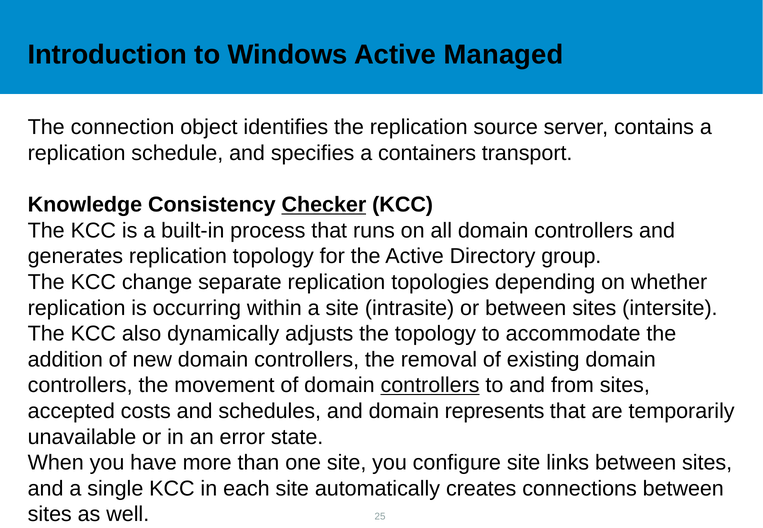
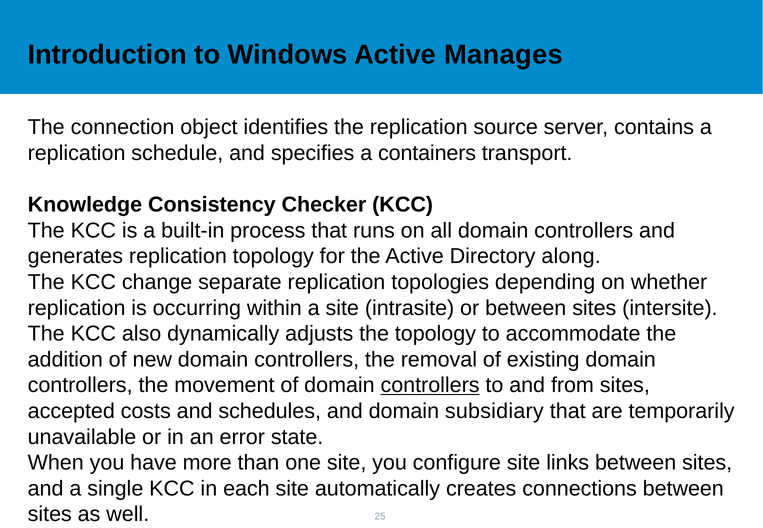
Managed: Managed -> Manages (504, 55)
Checker underline: present -> none (324, 205)
group: group -> along (571, 256)
represents: represents -> subsidiary (494, 411)
